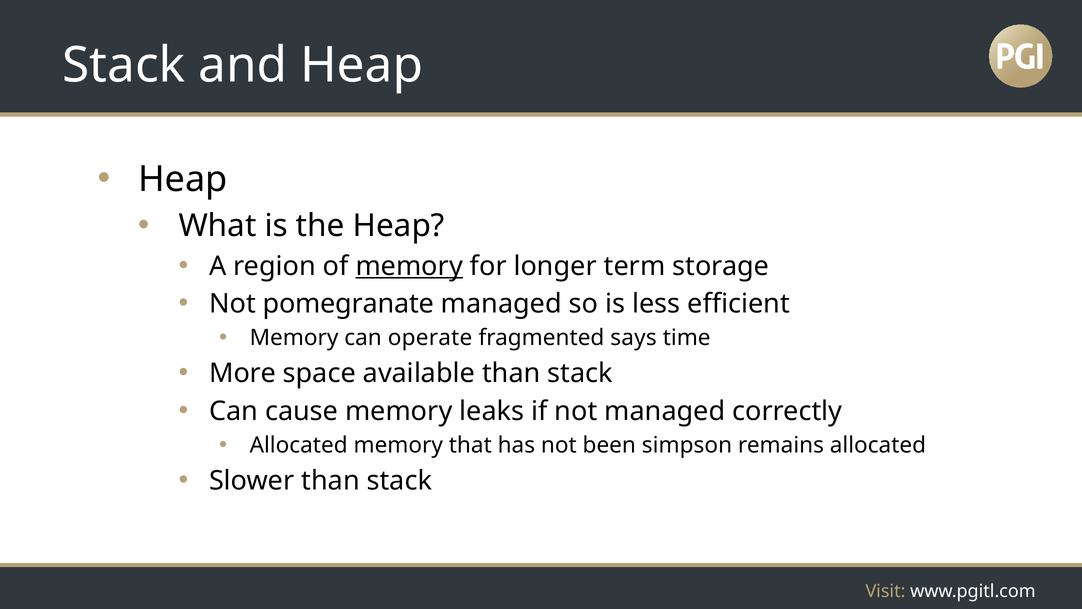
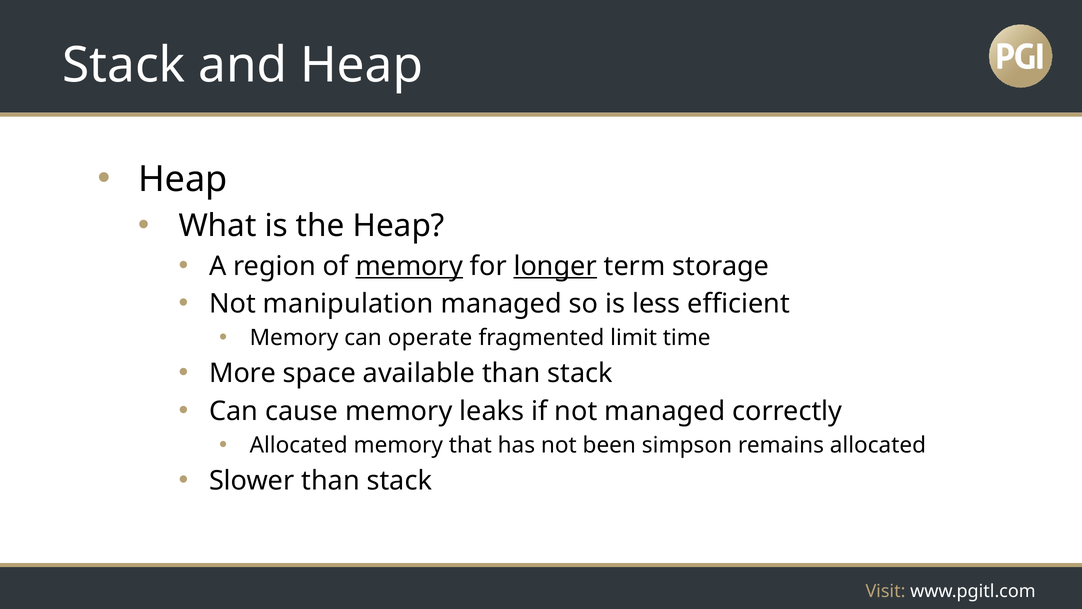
longer underline: none -> present (555, 266)
pomegranate: pomegranate -> manipulation (348, 304)
says: says -> limit (634, 338)
